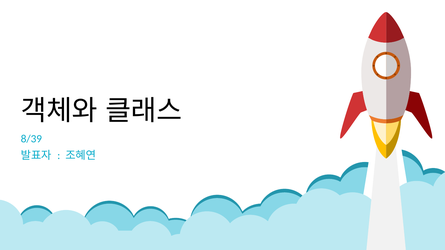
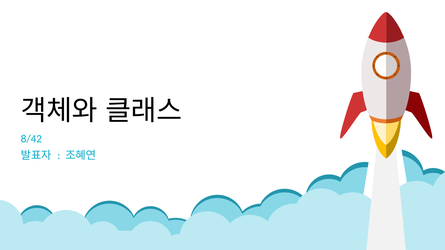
8/39: 8/39 -> 8/42 (31, 139)
